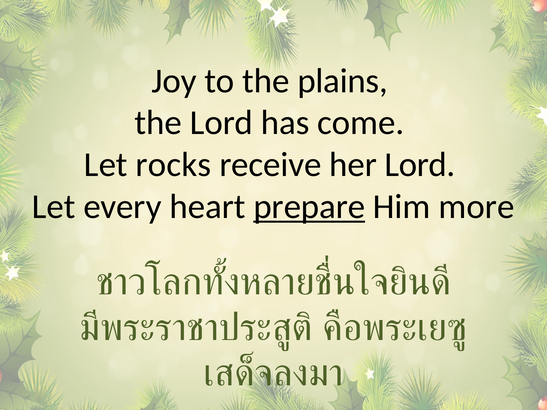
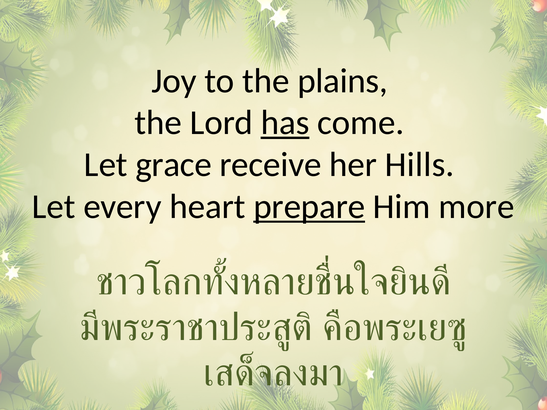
has underline: none -> present (285, 123)
rocks: rocks -> grace (174, 165)
her Lord: Lord -> Hills (420, 165)
